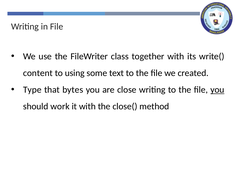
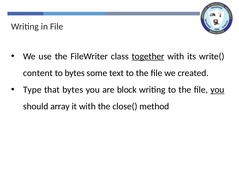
together underline: none -> present (148, 56)
to using: using -> bytes (75, 73)
close: close -> block (127, 90)
work: work -> array (60, 107)
